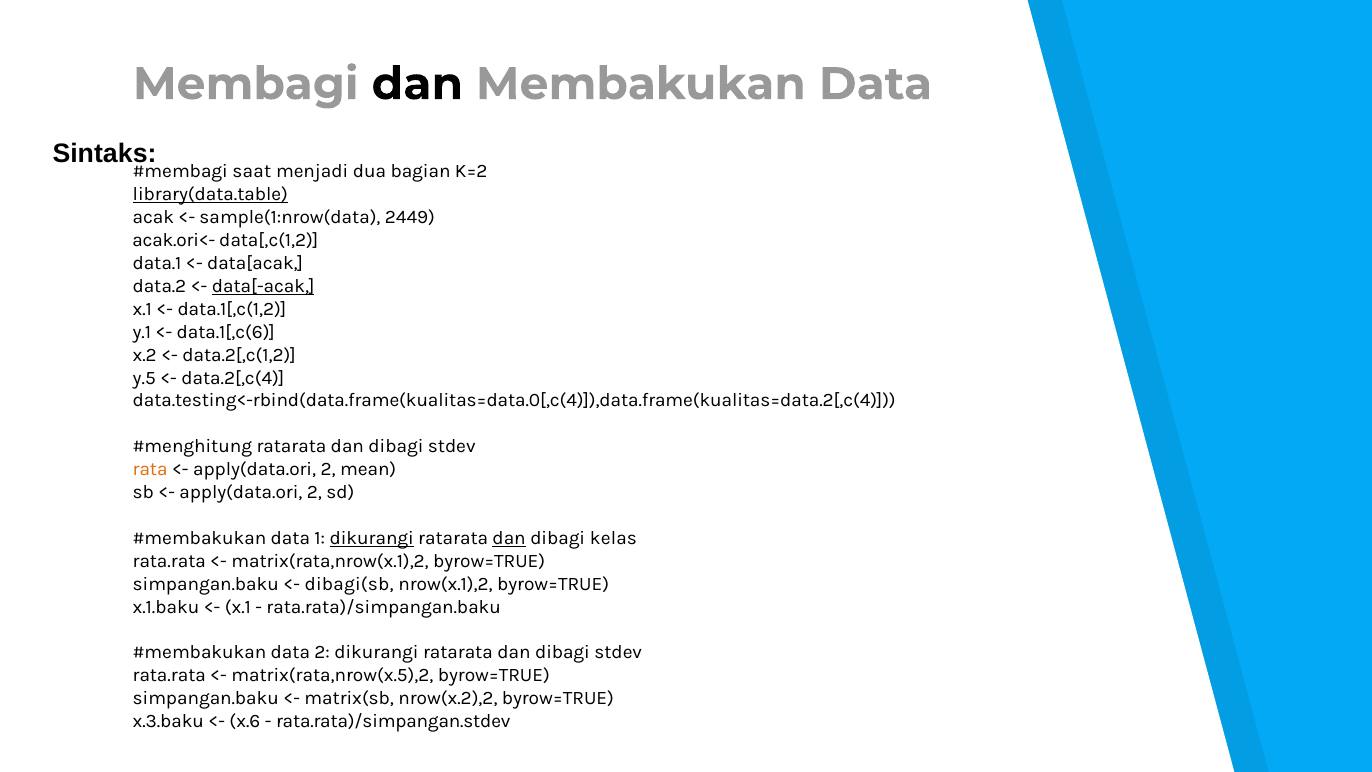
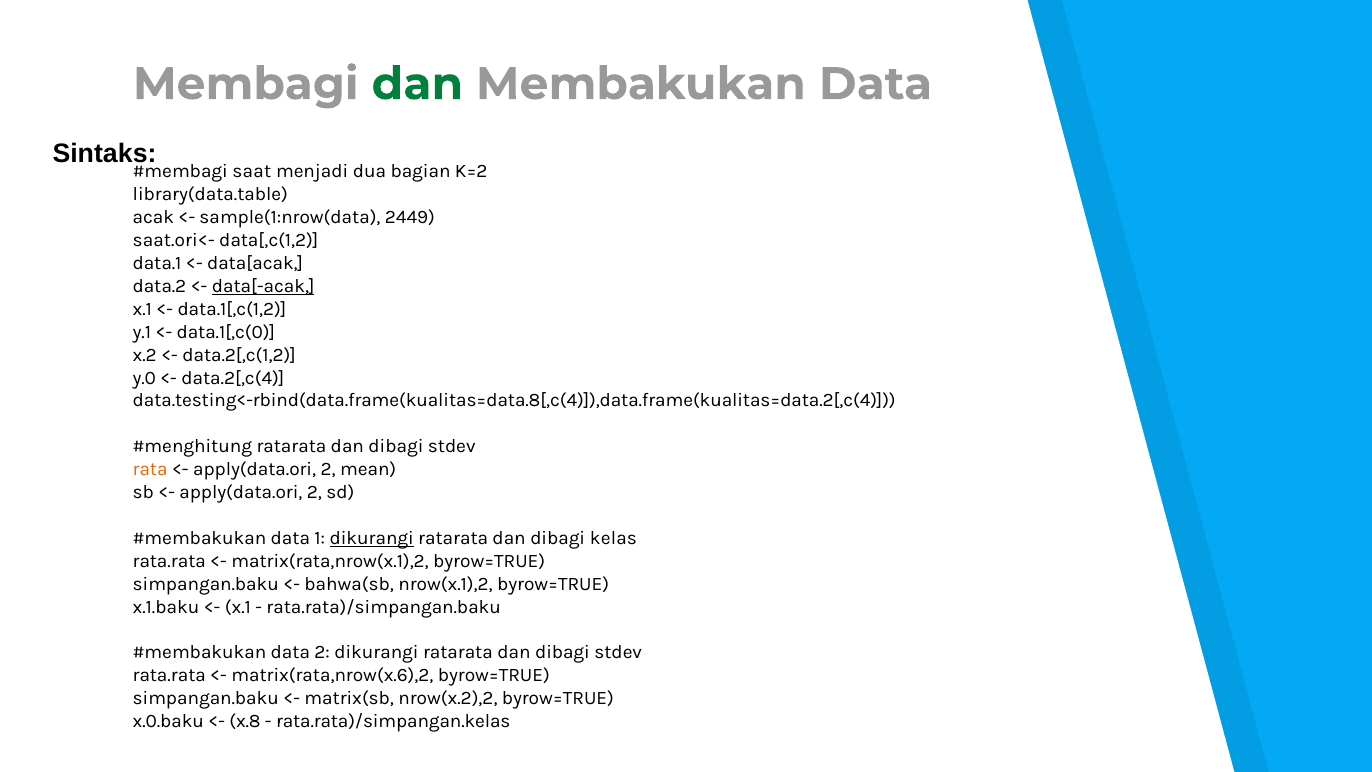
dan colour: black -> green (417, 84)
library(data.table underline: present -> none (210, 194)
acak.ori<-: acak.ori<- -> saat.ori<- (174, 240)
data.1[,c(6: data.1[,c(6 -> data.1[,c(0 (226, 332)
y.5: y.5 -> y.0 (144, 378)
data.testing<-rbind(data.frame(kualitas=data.0[,c(4)]),data.frame(kualitas=data.2[,c(4: data.testing<-rbind(data.frame(kualitas=data.0[,c(4)]),data.frame(kualitas=data.2[,c(4 -> data.testing<-rbind(data.frame(kualitas=data.8[,c(4)]),data.frame(kualitas=data.2[,c(4 (514, 401)
dan underline: present -> none (509, 538)
dibagi(sb: dibagi(sb -> bahwa(sb (349, 584)
matrix(rata,nrow(x.5),2: matrix(rata,nrow(x.5),2 -> matrix(rata,nrow(x.6),2 (332, 675)
x.3.baku: x.3.baku -> x.0.baku (168, 721)
x.6: x.6 -> x.8 (245, 721)
rata.rata)/simpangan.stdev: rata.rata)/simpangan.stdev -> rata.rata)/simpangan.kelas (393, 721)
